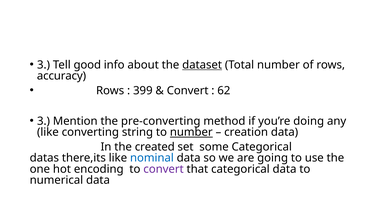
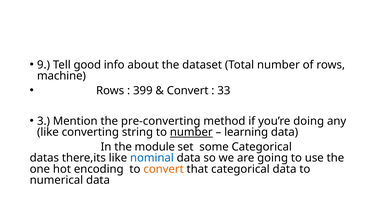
3: 3 -> 9 (44, 65)
dataset underline: present -> none (202, 65)
accuracy: accuracy -> machine (61, 76)
62: 62 -> 33 (224, 91)
creation: creation -> learning (246, 132)
created: created -> module (155, 147)
convert colour: purple -> orange (164, 169)
